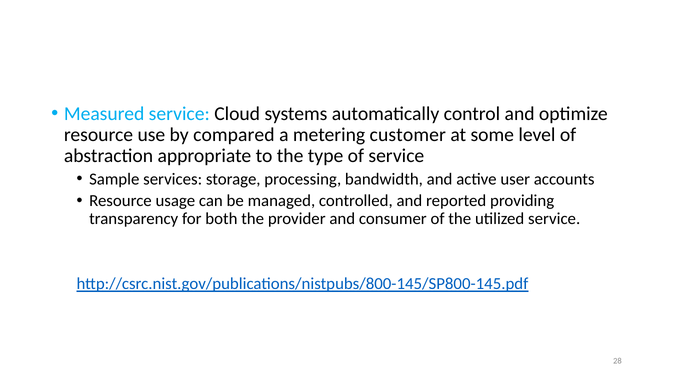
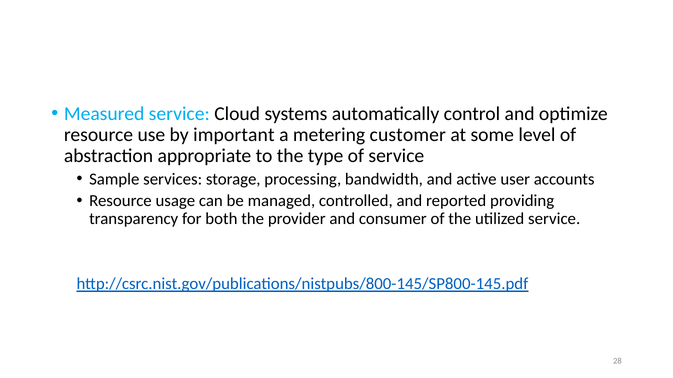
compared: compared -> important (234, 135)
